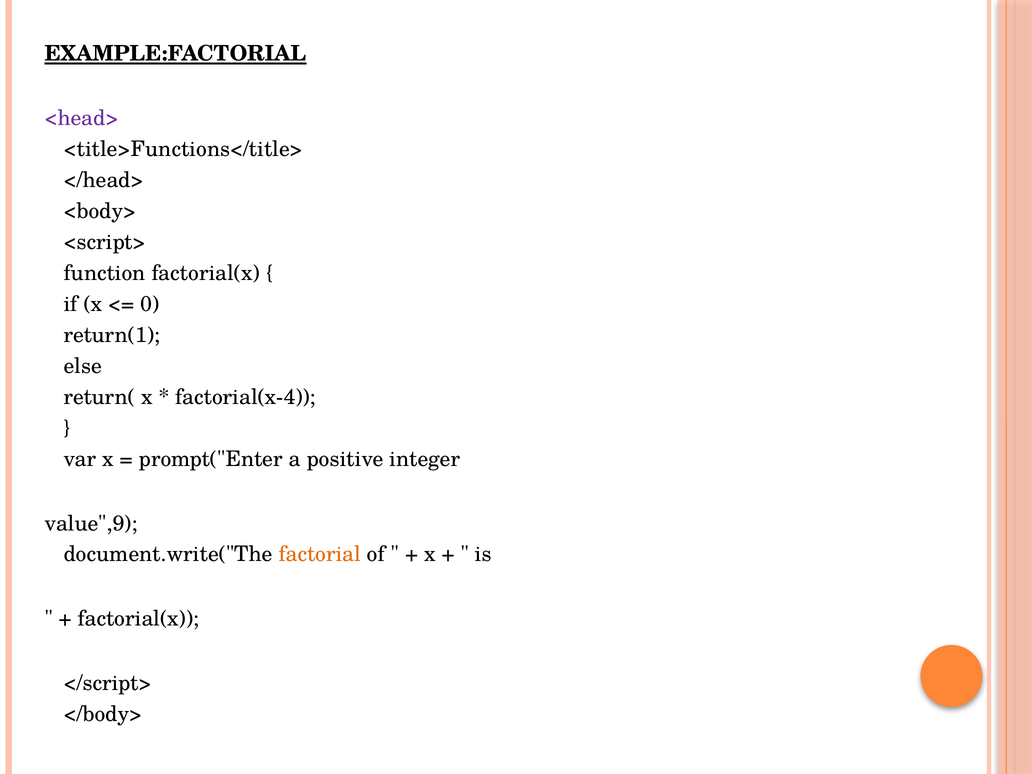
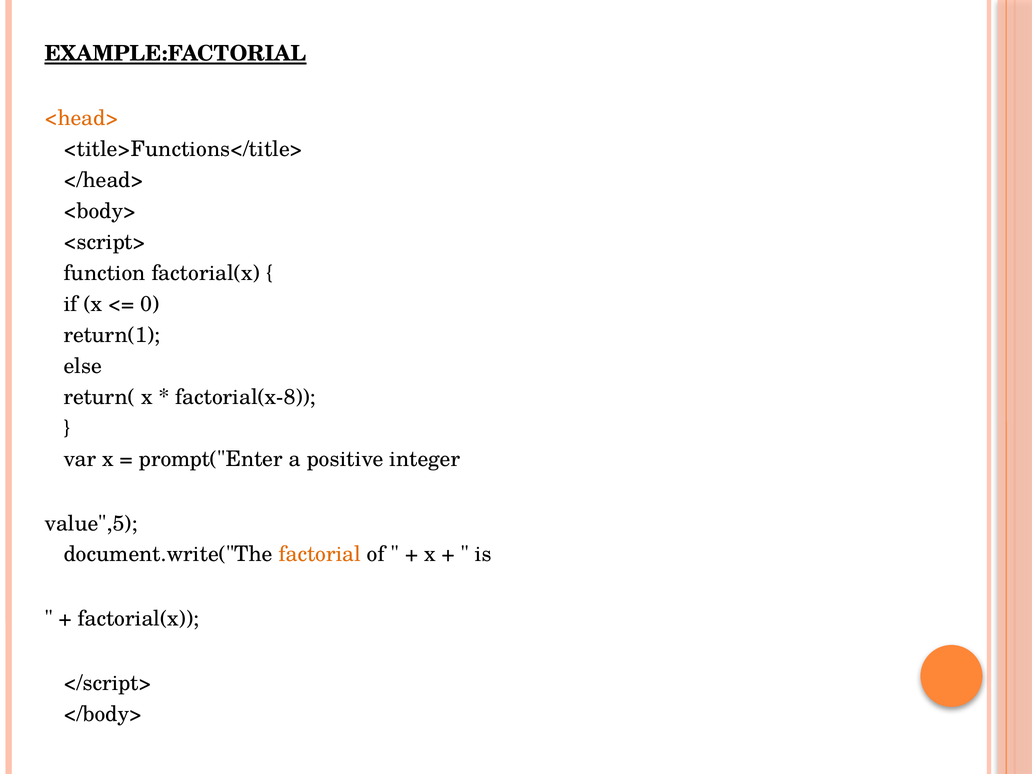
<head> colour: purple -> orange (82, 118)
factorial(x-4: factorial(x-4 -> factorial(x-8 (246, 397)
value",9: value",9 -> value",5 (91, 523)
